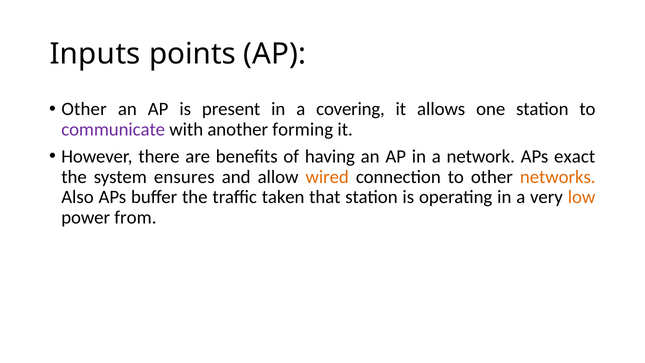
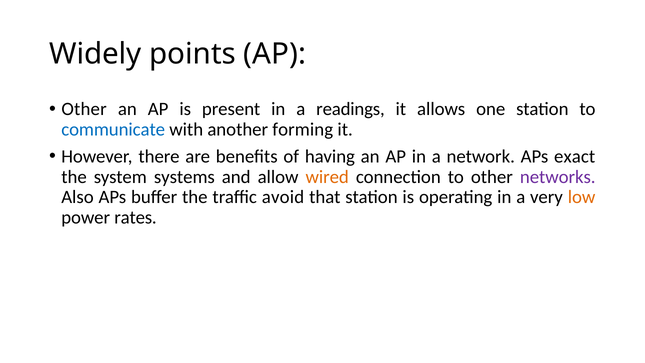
Inputs: Inputs -> Widely (95, 54)
covering: covering -> readings (350, 109)
communicate colour: purple -> blue (113, 129)
ensures: ensures -> systems (184, 177)
networks colour: orange -> purple (558, 177)
taken: taken -> avoid (283, 197)
from: from -> rates (136, 217)
